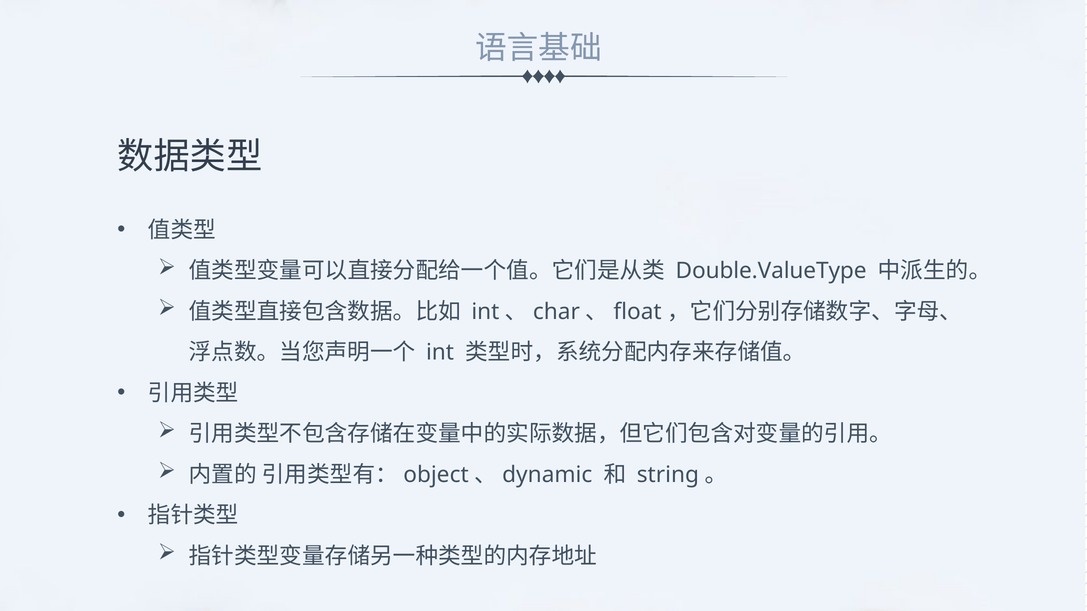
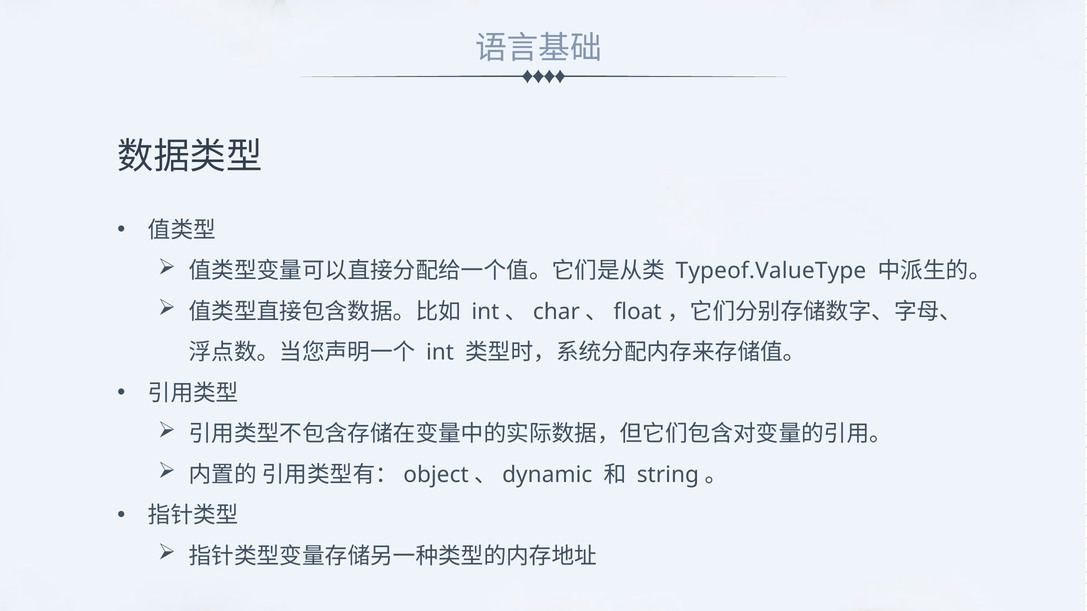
Double.ValueType: Double.ValueType -> Typeof.ValueType (771, 271)
